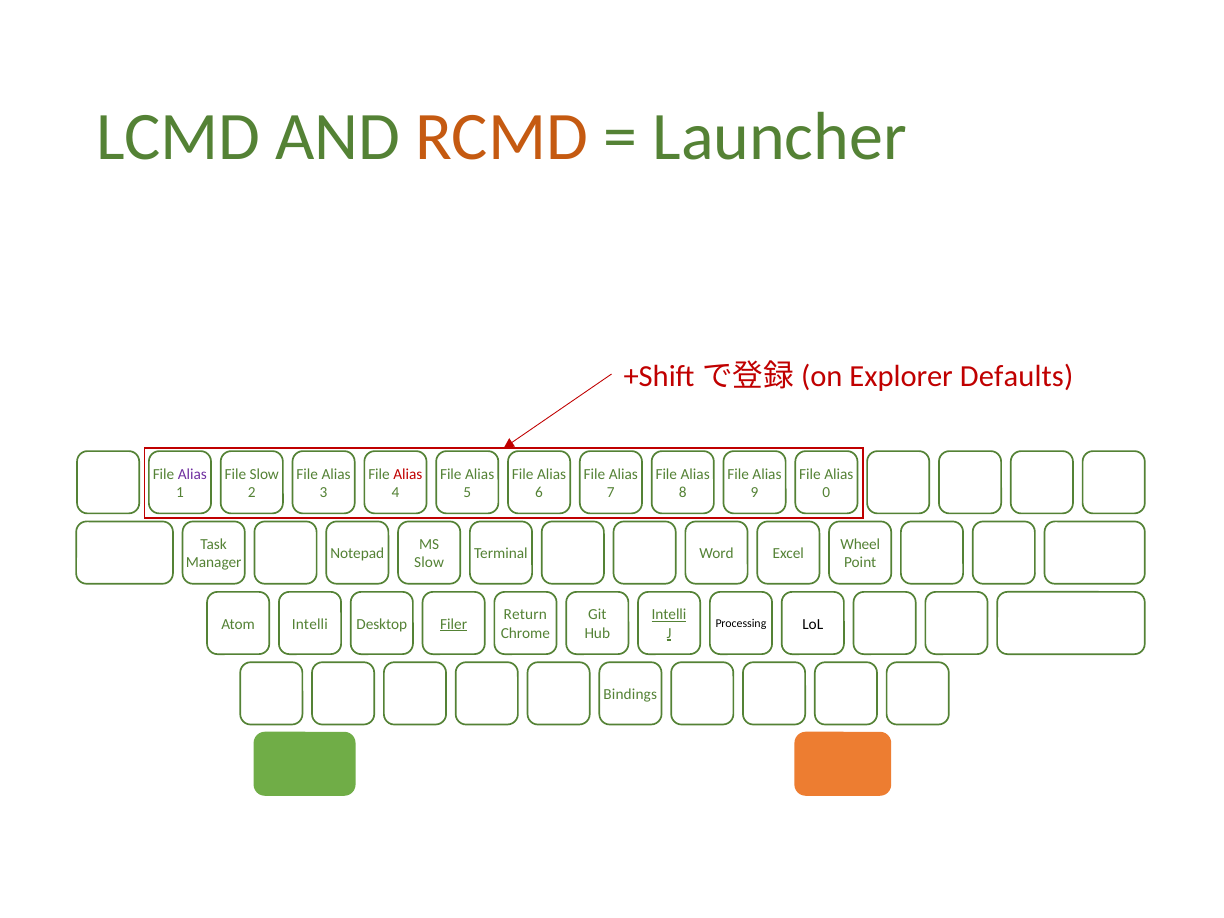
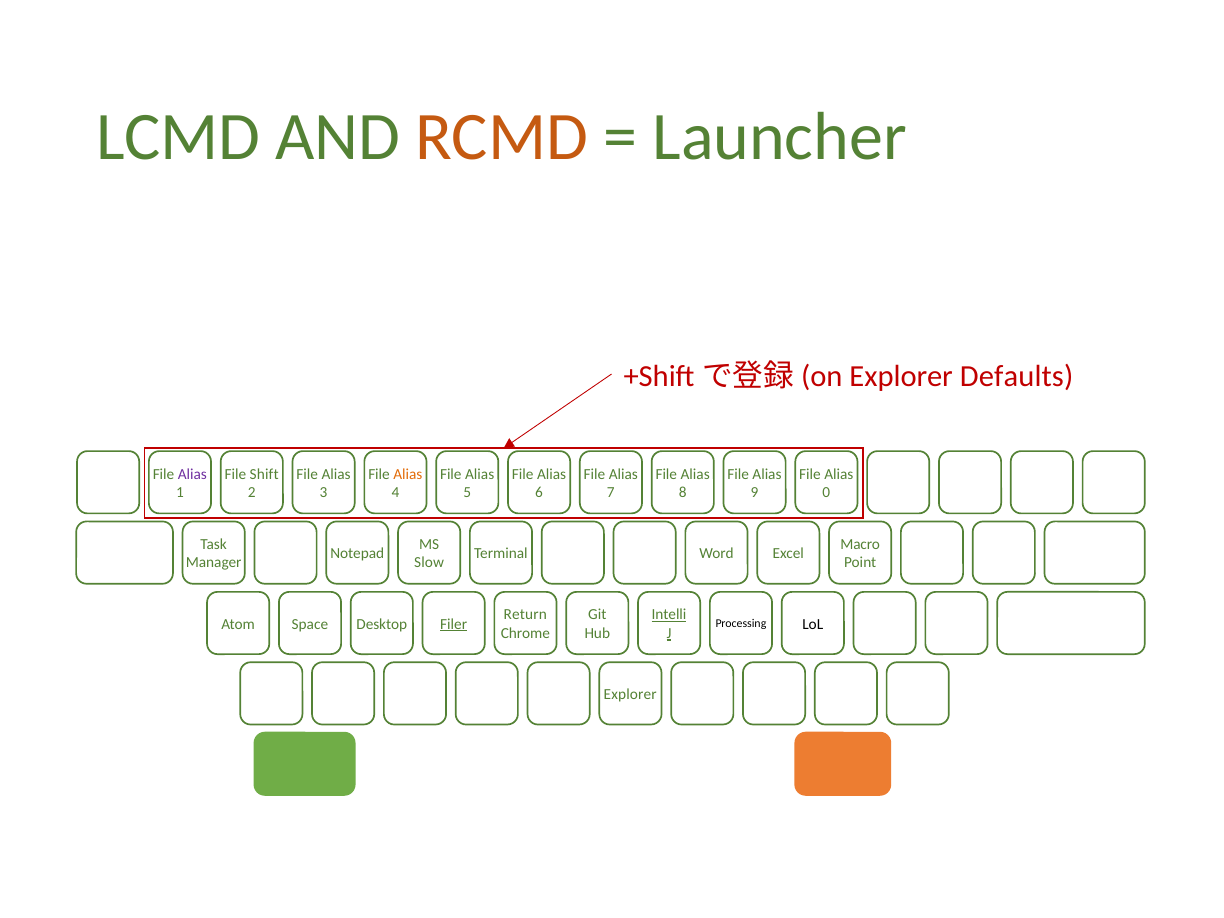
File Slow: Slow -> Shift (264, 474)
Alias colour: red -> orange (408, 474)
Wheel: Wheel -> Macro (860, 544)
Atom Intelli: Intelli -> Space (310, 624)
Bindings: Bindings -> Explorer (630, 694)
